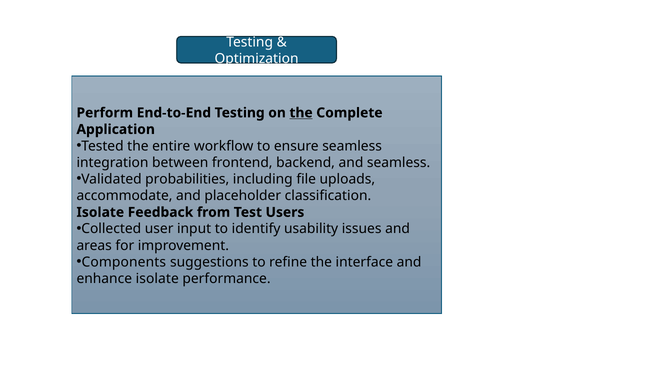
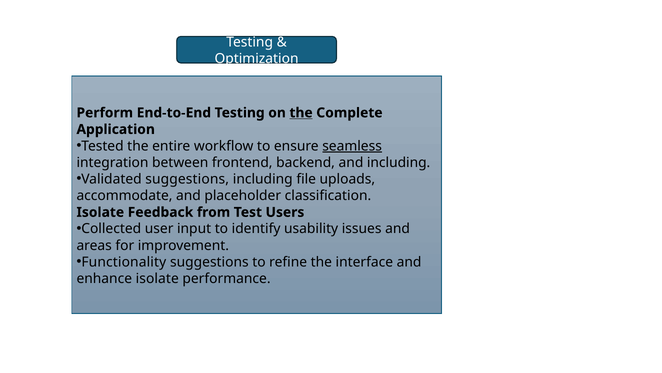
seamless underline: none -> present (352, 146)
and seamless: seamless -> including (399, 162)
Validated probabilities: probabilities -> suggestions (187, 179)
Components: Components -> Functionality (124, 262)
